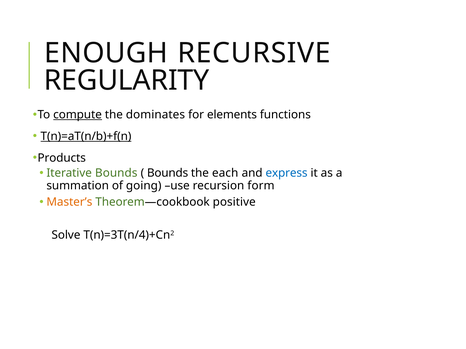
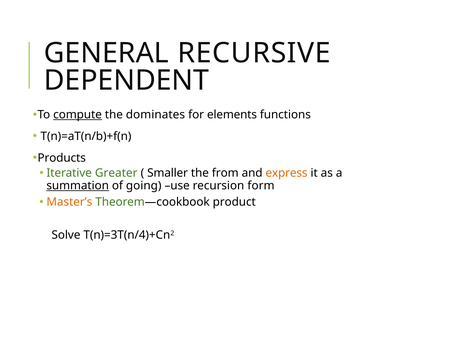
ENOUGH: ENOUGH -> GENERAL (106, 53)
REGULARITY: REGULARITY -> DEPENDENT (126, 81)
T(n)=aT(n/b)+f(n underline: present -> none (86, 136)
Iterative Bounds: Bounds -> Greater (116, 173)
Bounds: Bounds -> Smaller (168, 173)
each: each -> from (225, 173)
express colour: blue -> orange (287, 173)
summation underline: none -> present (78, 186)
positive: positive -> product (234, 202)
